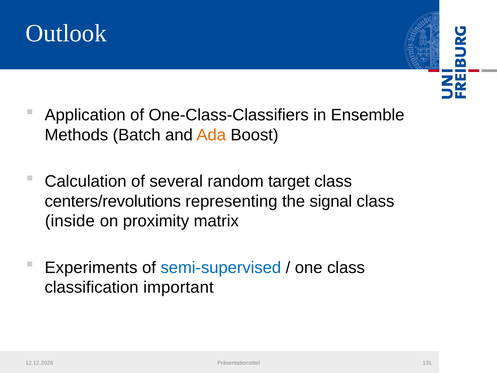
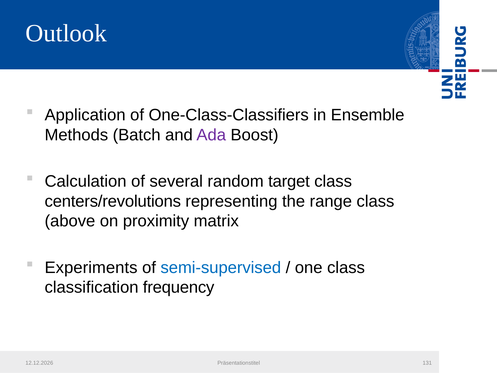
Ada colour: orange -> purple (211, 135)
signal: signal -> range (331, 201)
inside: inside -> above (70, 221)
important: important -> frequency (179, 287)
